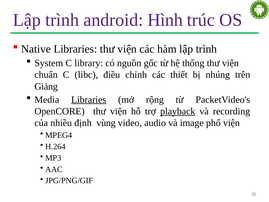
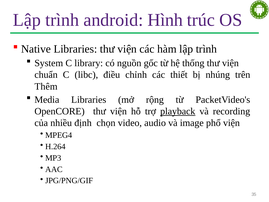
Giảng: Giảng -> Thêm (46, 86)
Libraries underline: present -> none (89, 99)
vùng: vùng -> chọn (106, 123)
